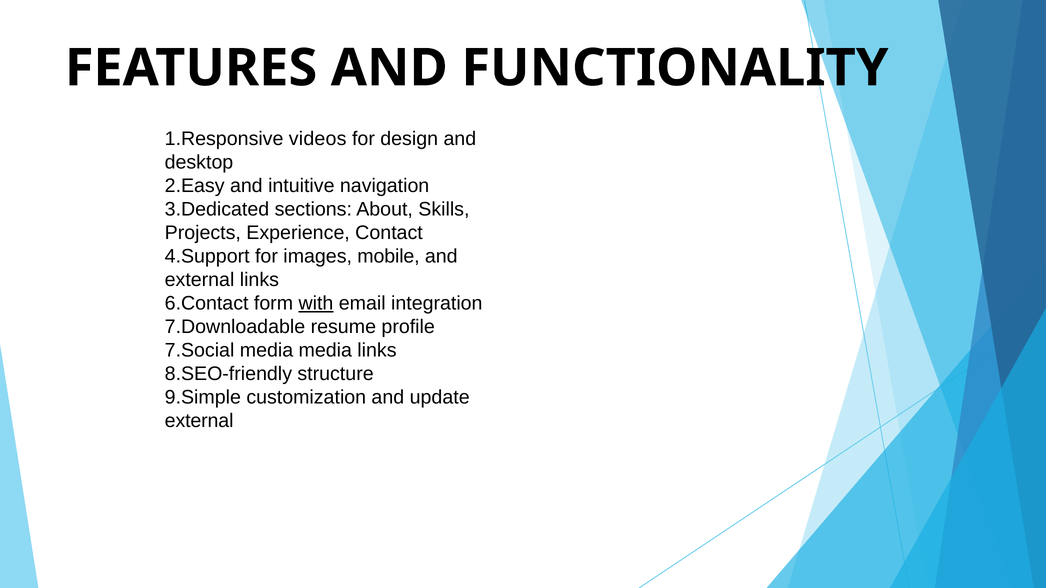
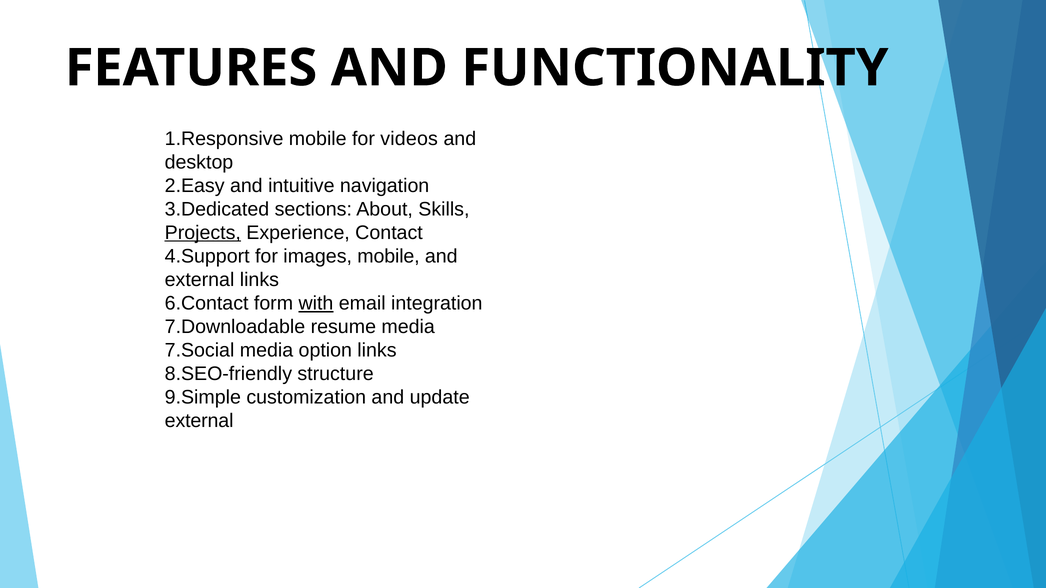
videos: videos -> mobile (318, 139)
design: design -> videos (409, 139)
Projects underline: none -> present (203, 233)
resume profile: profile -> media (408, 327)
media media: media -> option (325, 351)
